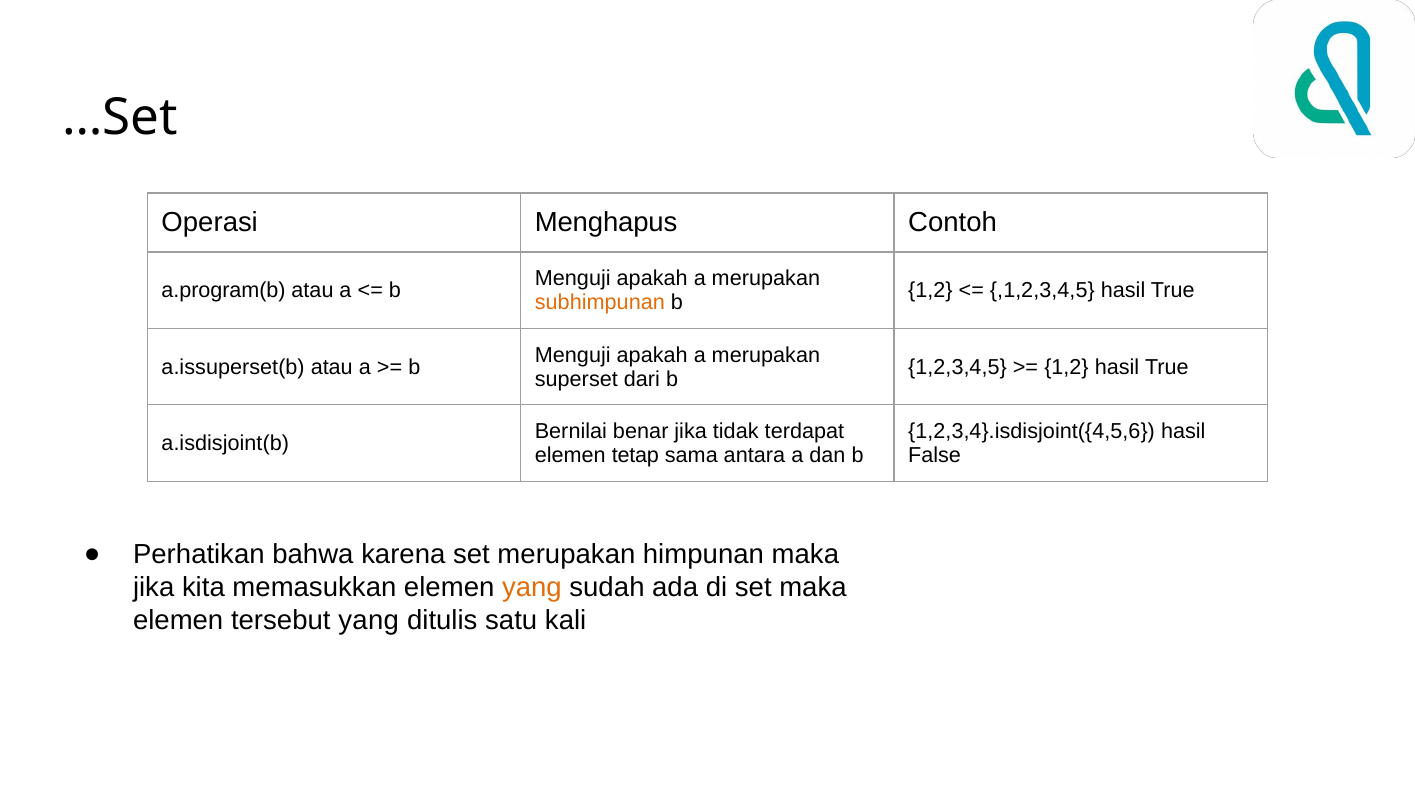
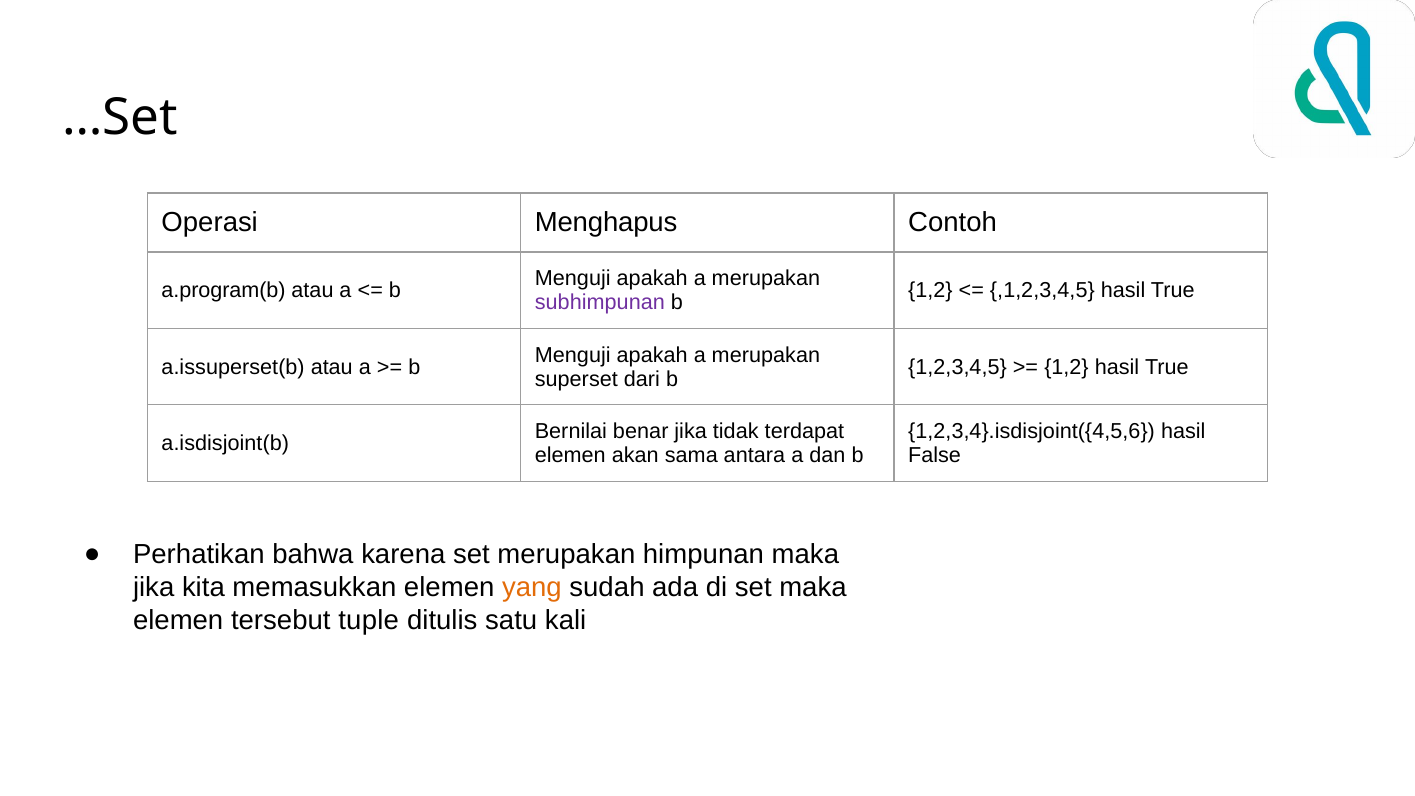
subhimpunan colour: orange -> purple (600, 303)
tetap: tetap -> akan (635, 455)
tersebut yang: yang -> tuple (369, 620)
